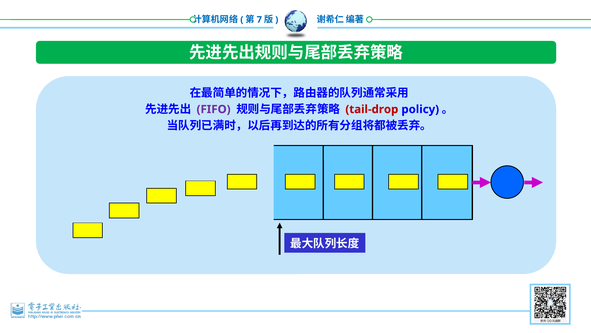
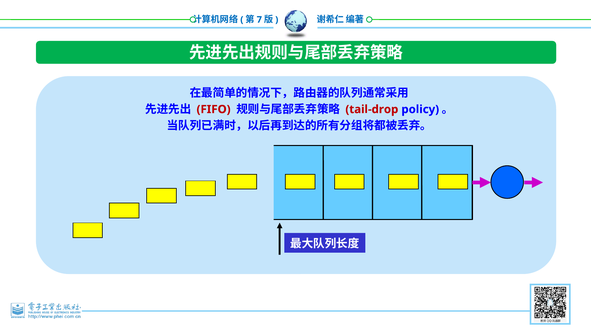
FIFO colour: purple -> red (214, 109)
